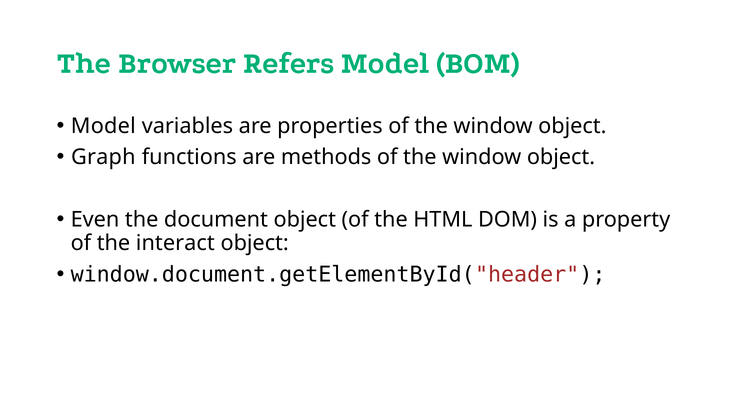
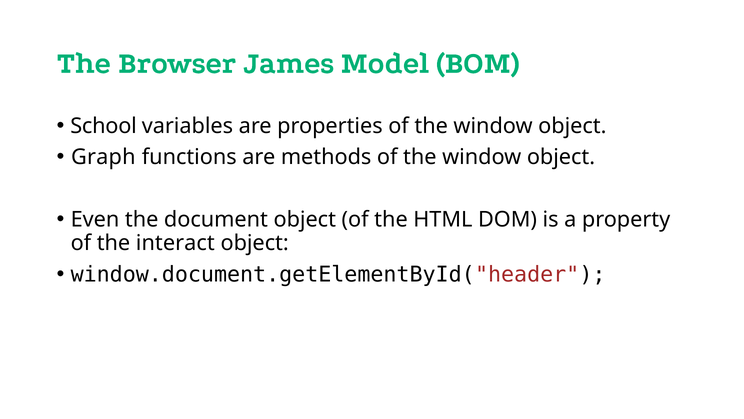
Refers: Refers -> James (289, 63)
Model: Model -> School (104, 126)
